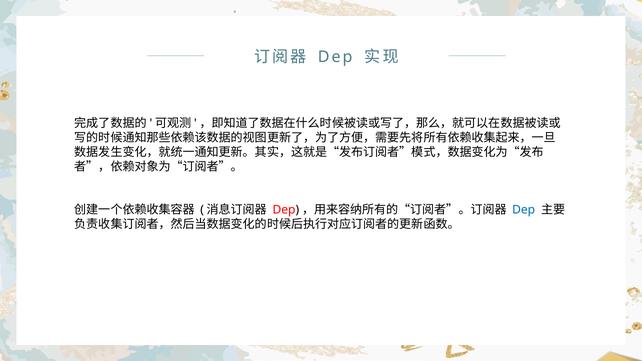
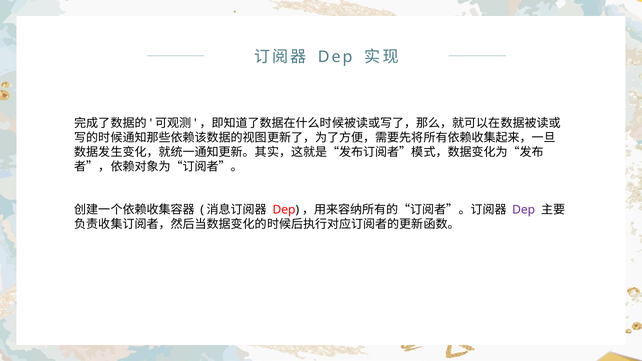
Dep colour: blue -> purple (524, 210)
